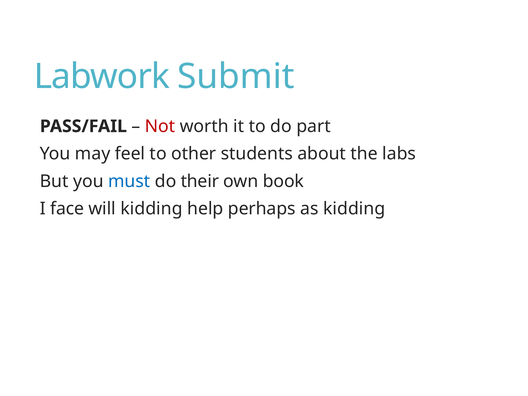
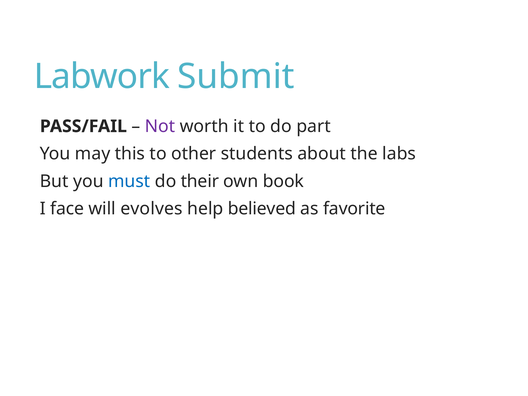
Not colour: red -> purple (160, 126)
feel: feel -> this (130, 154)
will kidding: kidding -> evolves (152, 209)
perhaps: perhaps -> believed (262, 209)
as kidding: kidding -> favorite (354, 209)
